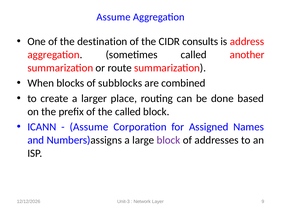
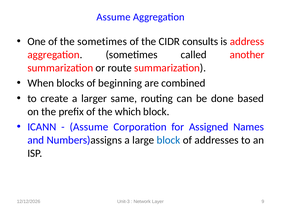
the destination: destination -> sometimes (102, 42)
subblocks: subblocks -> beginning (120, 83)
place: place -> same (124, 98)
the called: called -> which (128, 111)
block colour: purple -> blue (169, 140)
